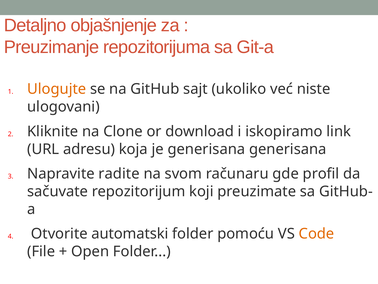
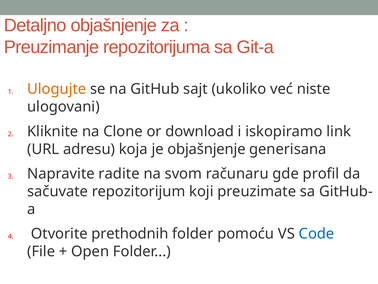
je generisana: generisana -> objašnjenje (206, 149)
automatski: automatski -> prethodnih (130, 233)
Code colour: orange -> blue (316, 233)
